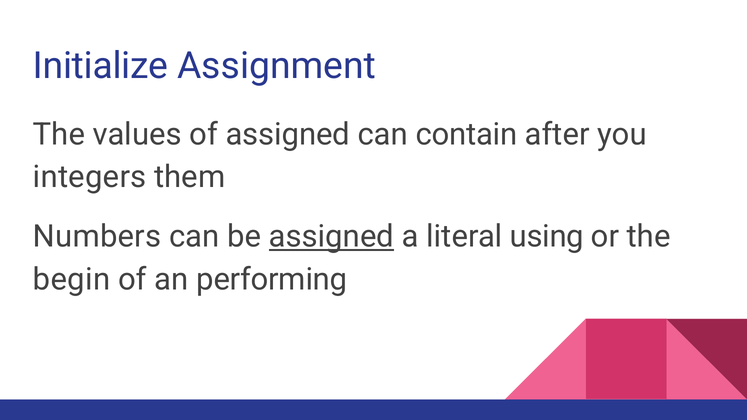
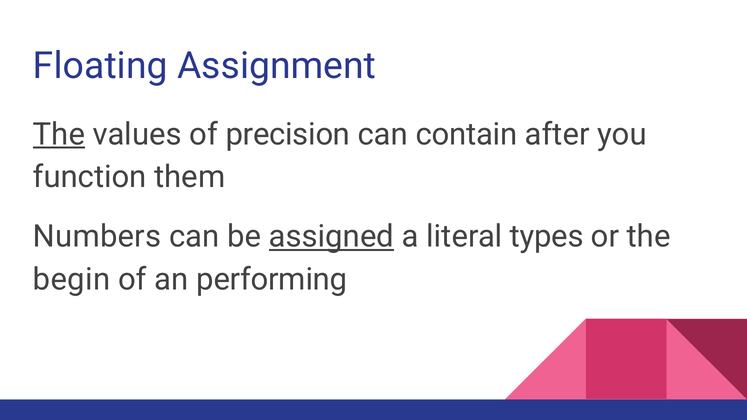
Initialize: Initialize -> Floating (100, 66)
The underline: none -> present (59, 134)
of assigned: assigned -> precision (288, 134)
integers: integers -> function (90, 177)
using: using -> types (547, 237)
